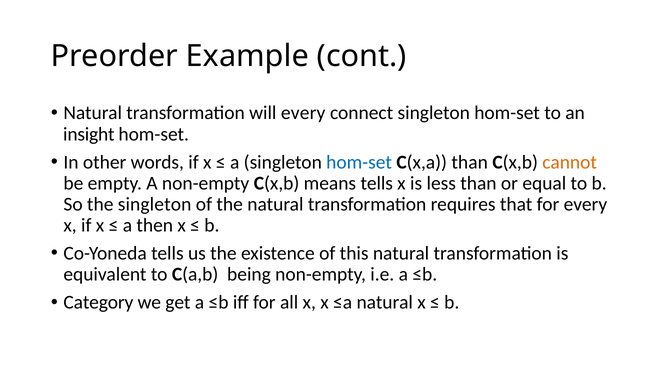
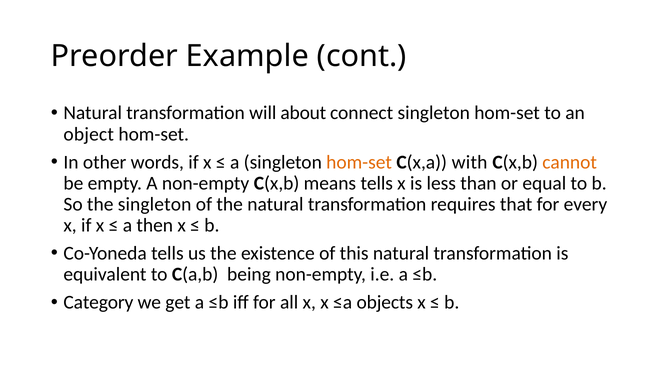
will every: every -> about (303, 113)
insight: insight -> object (89, 134)
hom-set colour: blue -> orange (359, 162)
C(x,a than: than -> with (470, 162)
≤a natural: natural -> objects (385, 302)
